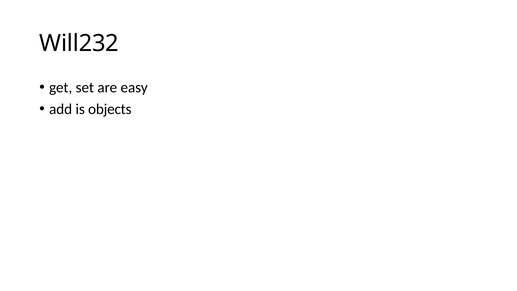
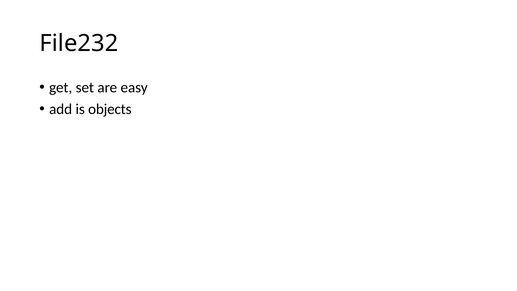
Will232: Will232 -> File232 (79, 43)
